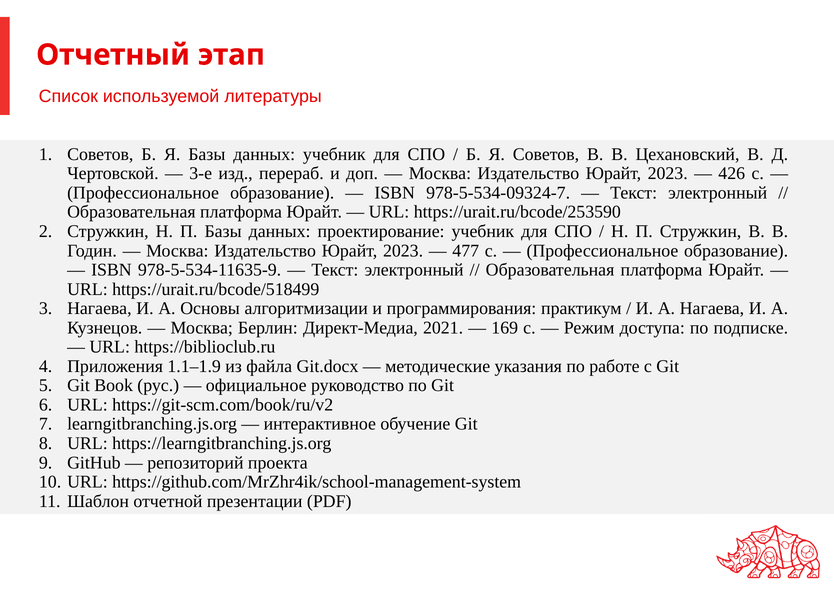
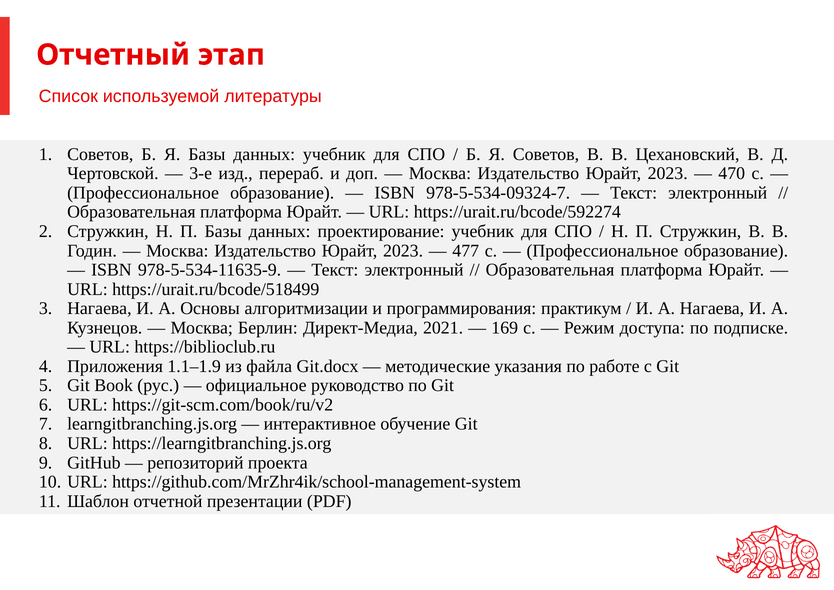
426: 426 -> 470 (732, 173)
https://urait.ru/bcode/253590: https://urait.ru/bcode/253590 -> https://urait.ru/bcode/592274 (517, 212)
